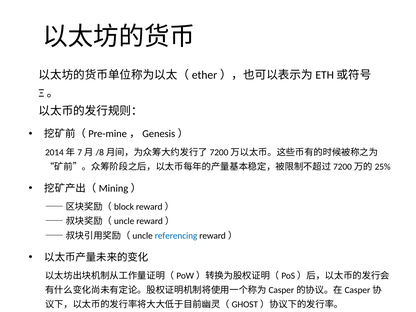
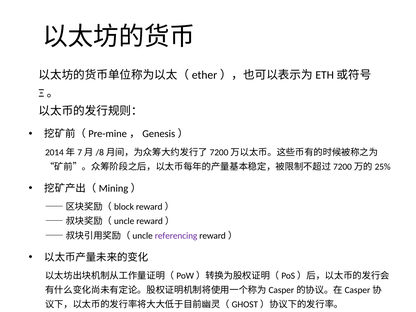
referencing colour: blue -> purple (176, 236)
